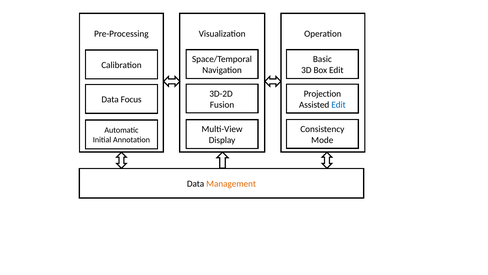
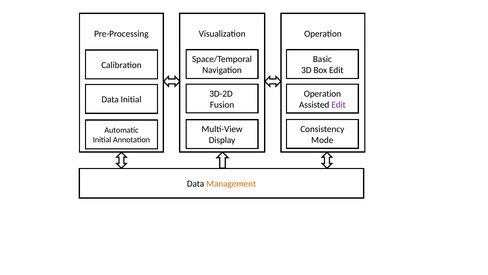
Projection: Projection -> Operation (322, 94)
Data Focus: Focus -> Initial (131, 99)
Edit colour: blue -> purple (339, 105)
